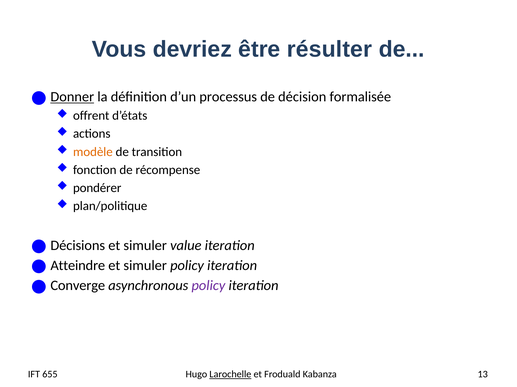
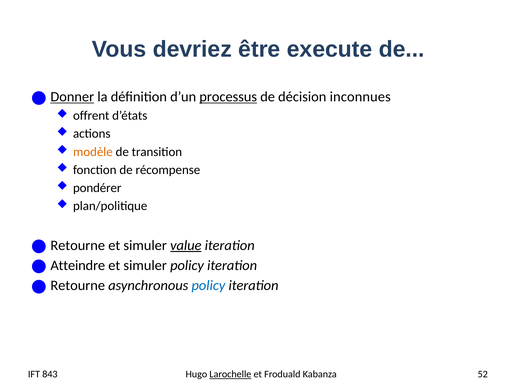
résulter: résulter -> execute (330, 49)
processus underline: none -> present (228, 97)
formalisée: formalisée -> inconnues (360, 97)
Décisions: Décisions -> Retourne (78, 246)
value underline: none -> present (186, 246)
Converge: Converge -> Retourne (78, 286)
policy colour: purple -> blue (208, 286)
655: 655 -> 843 (50, 375)
13: 13 -> 52 (483, 375)
